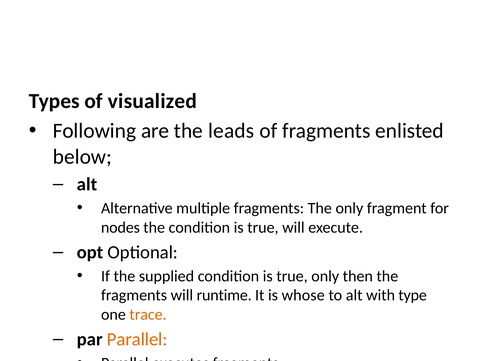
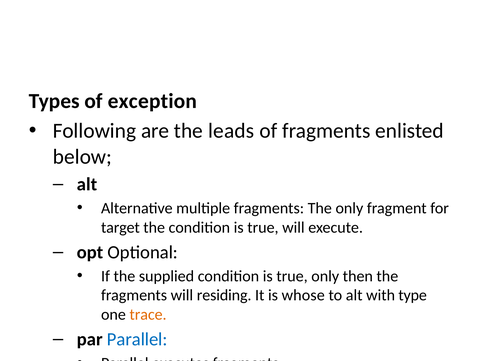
visualized: visualized -> exception (152, 101)
nodes: nodes -> target (120, 227)
runtime: runtime -> residing (224, 295)
Parallel colour: orange -> blue (137, 339)
